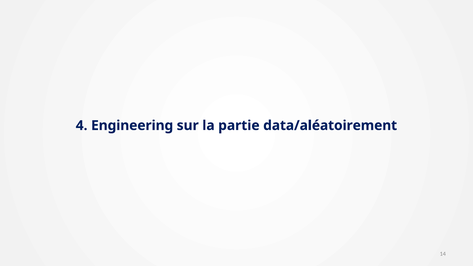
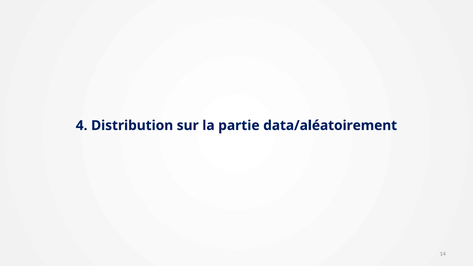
Engineering: Engineering -> Distribution (132, 126)
